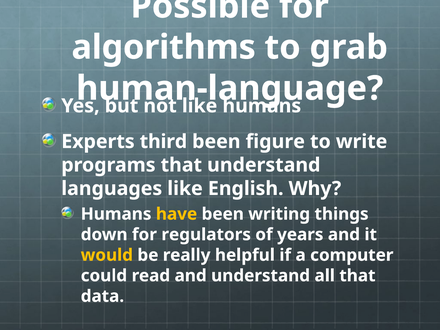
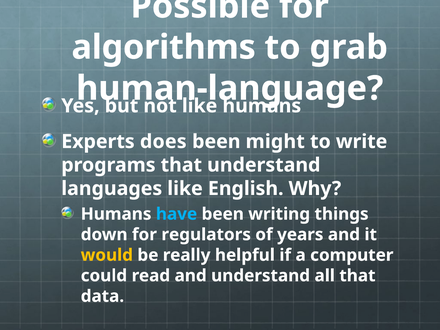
third: third -> does (163, 142)
figure: figure -> might (275, 142)
have colour: yellow -> light blue (177, 214)
